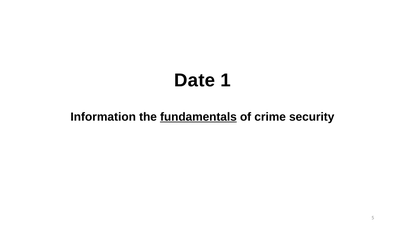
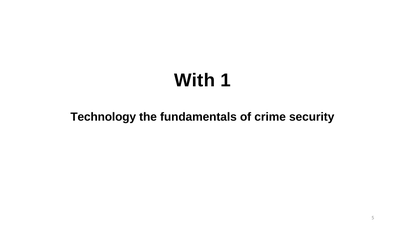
Date: Date -> With (195, 80)
Information: Information -> Technology (103, 117)
fundamentals underline: present -> none (198, 117)
